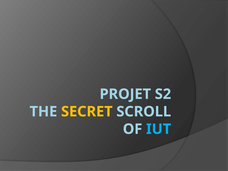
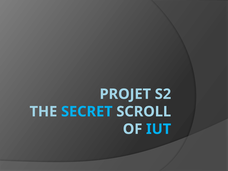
SECRET colour: yellow -> light blue (87, 112)
